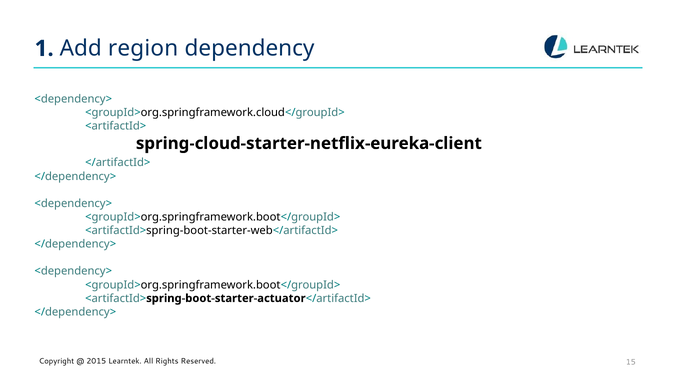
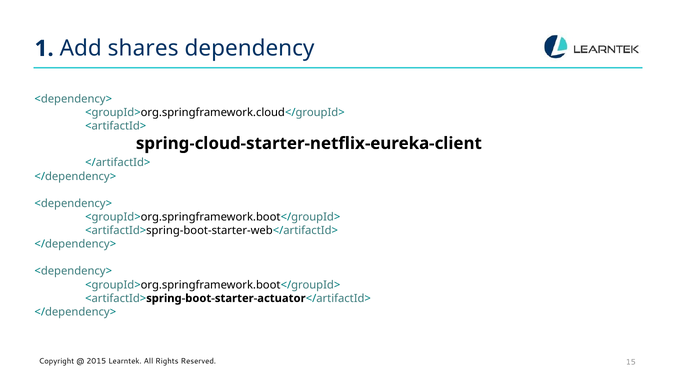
region: region -> shares (143, 49)
